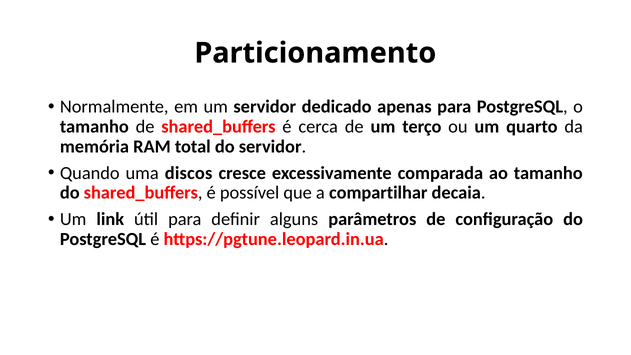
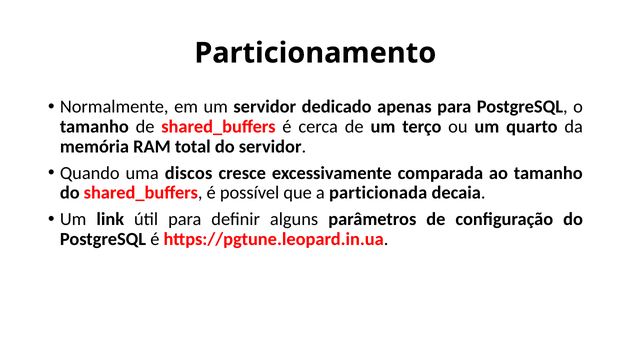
compartilhar: compartilhar -> particionada (378, 193)
